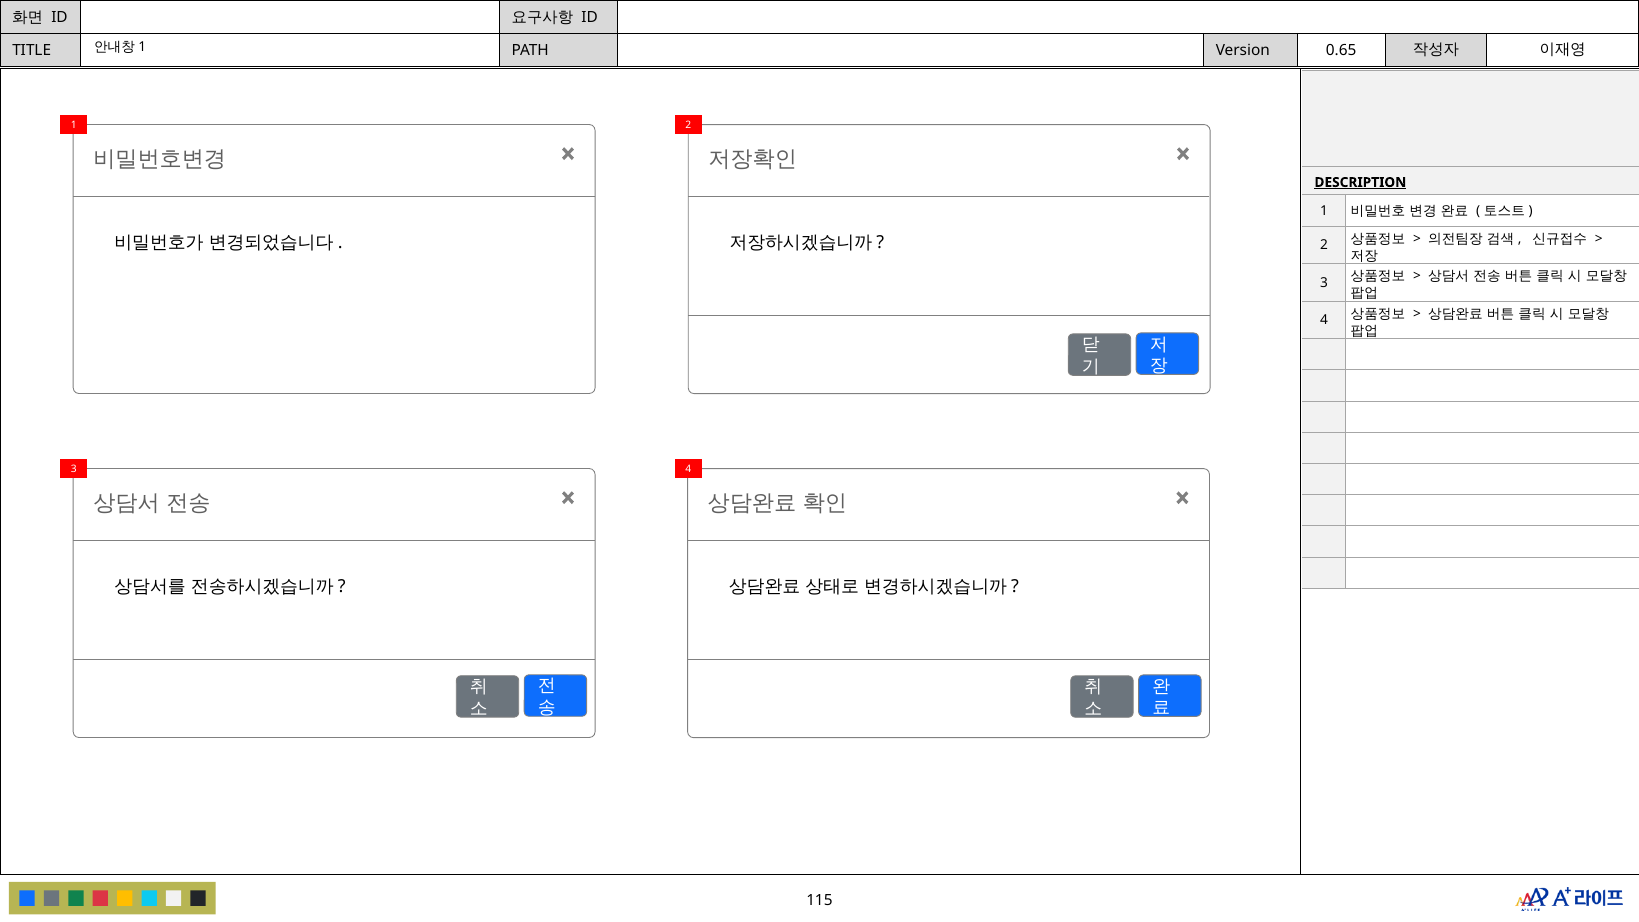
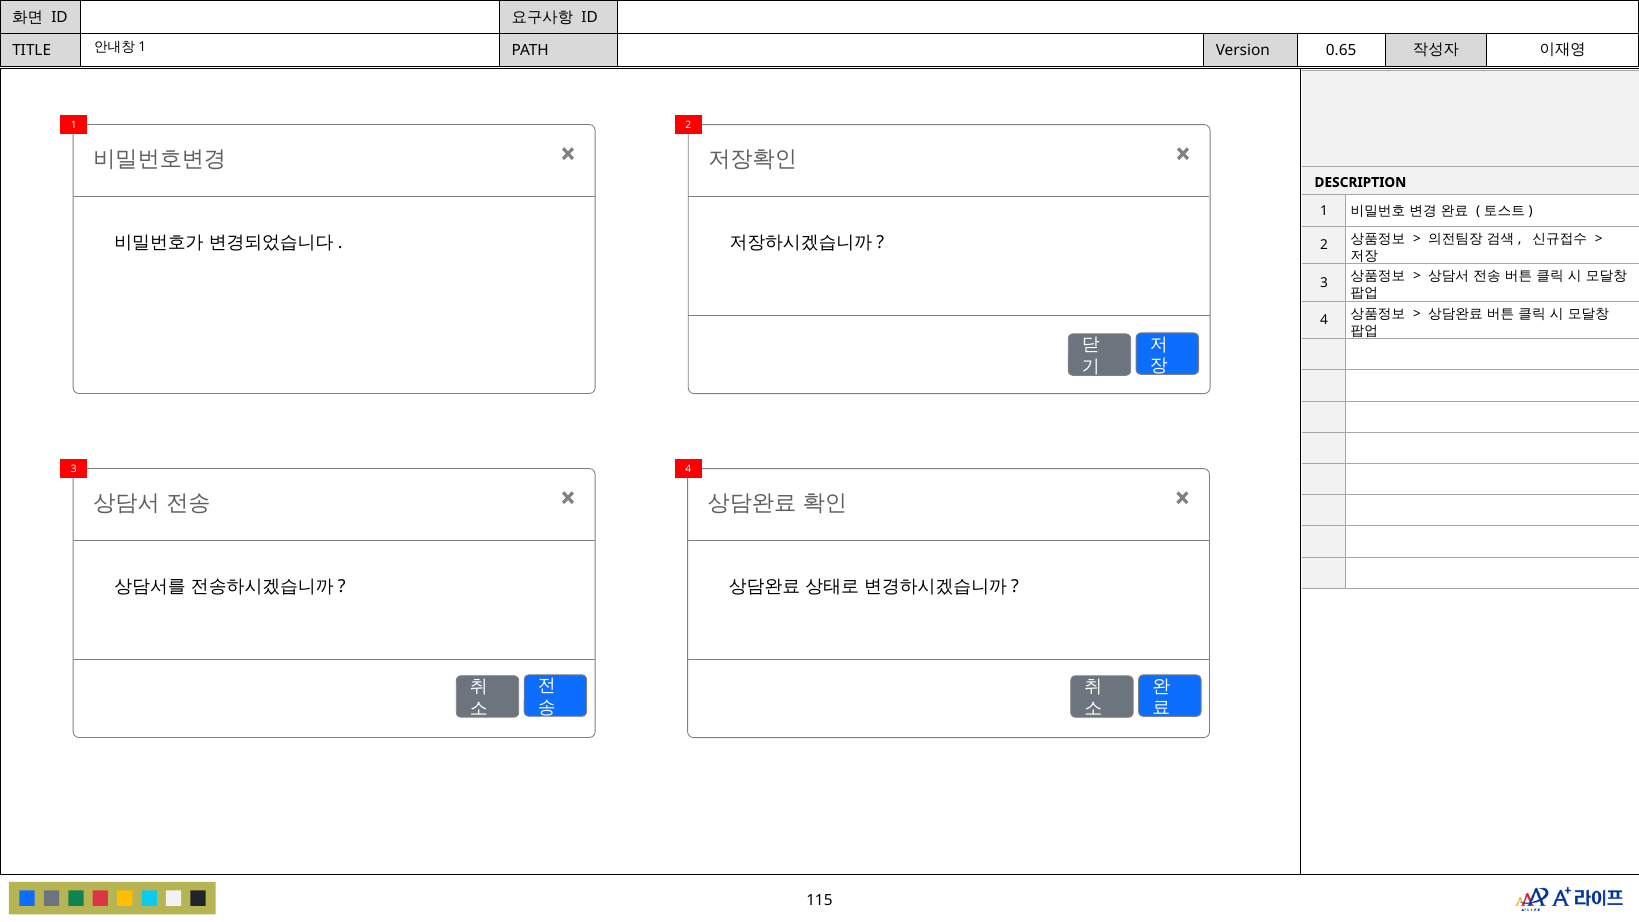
DESCRIPTION underline: present -> none (1360, 182)
